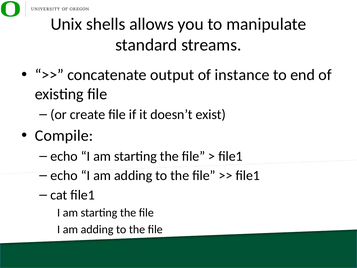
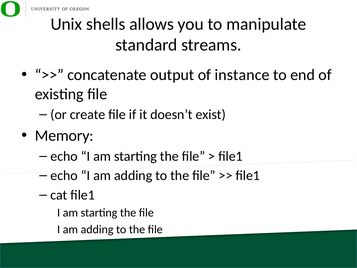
Compile: Compile -> Memory (64, 136)
